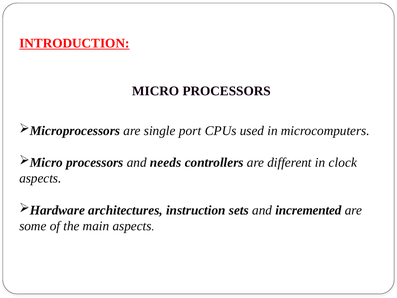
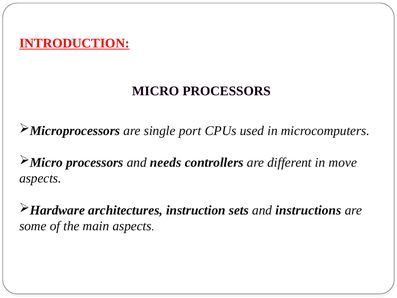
clock: clock -> move (343, 162)
incremented: incremented -> instructions (308, 210)
